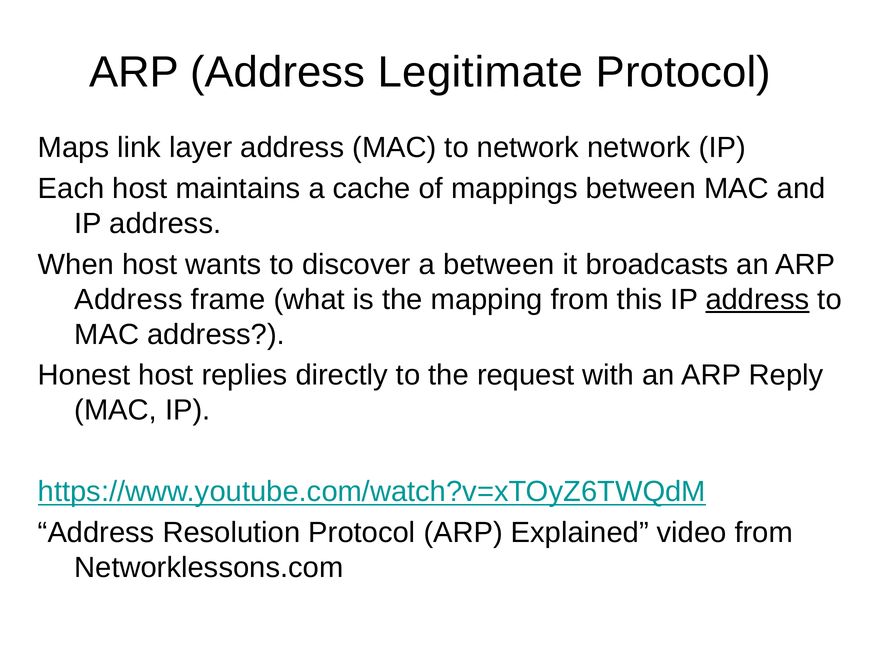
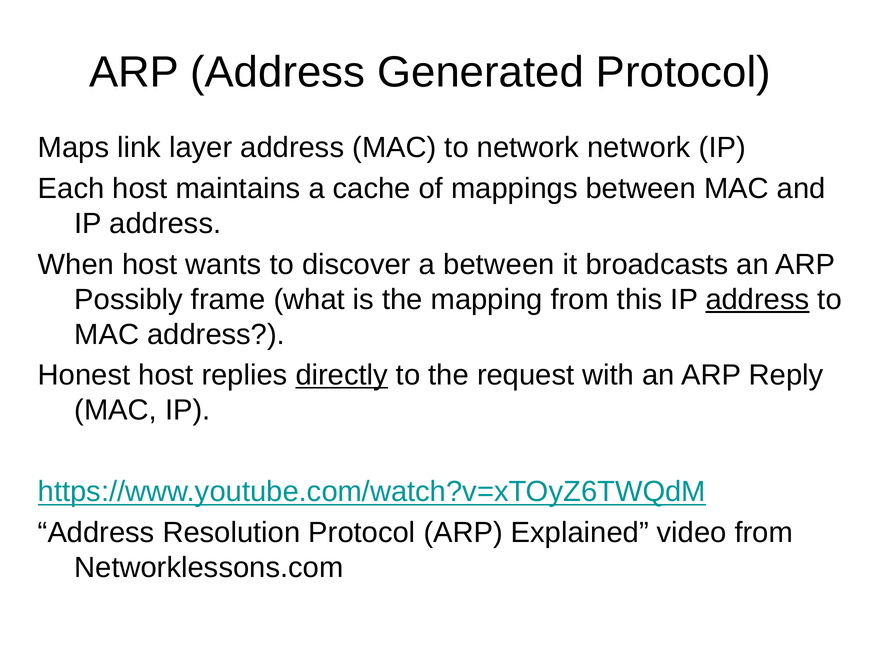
Legitimate: Legitimate -> Generated (481, 72)
Address: Address -> Possibly (129, 300)
directly underline: none -> present (342, 375)
